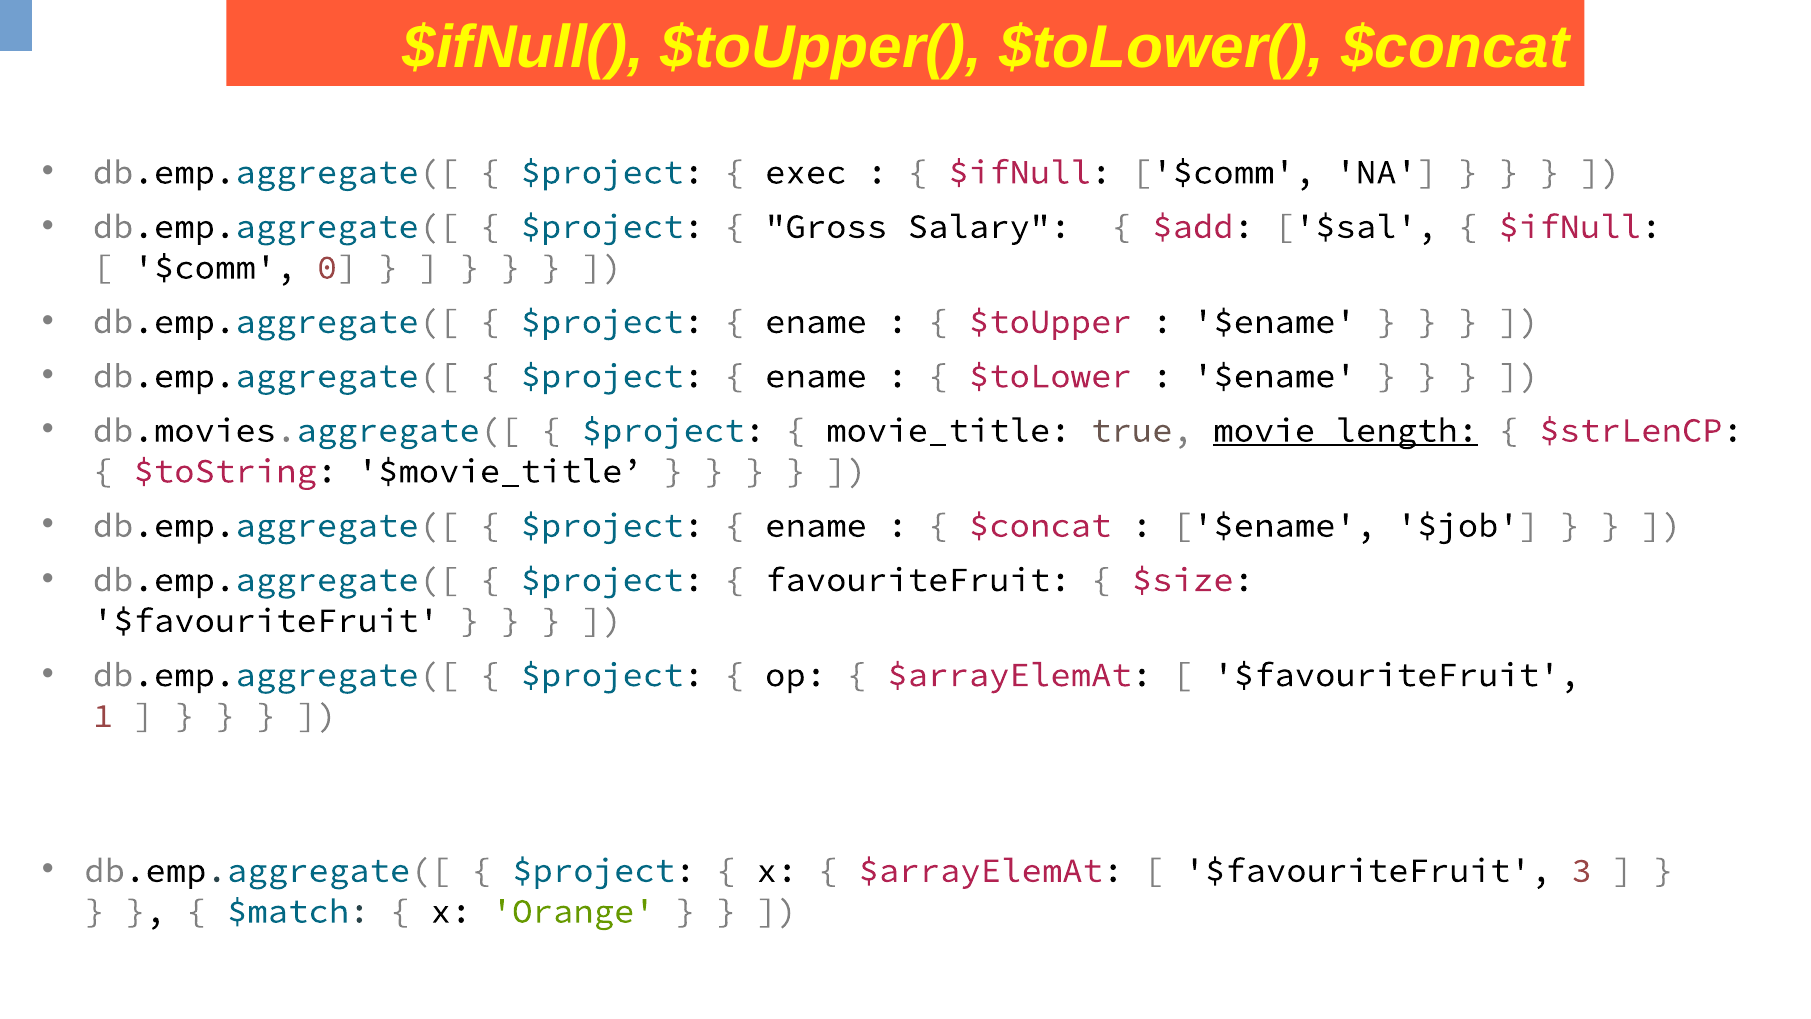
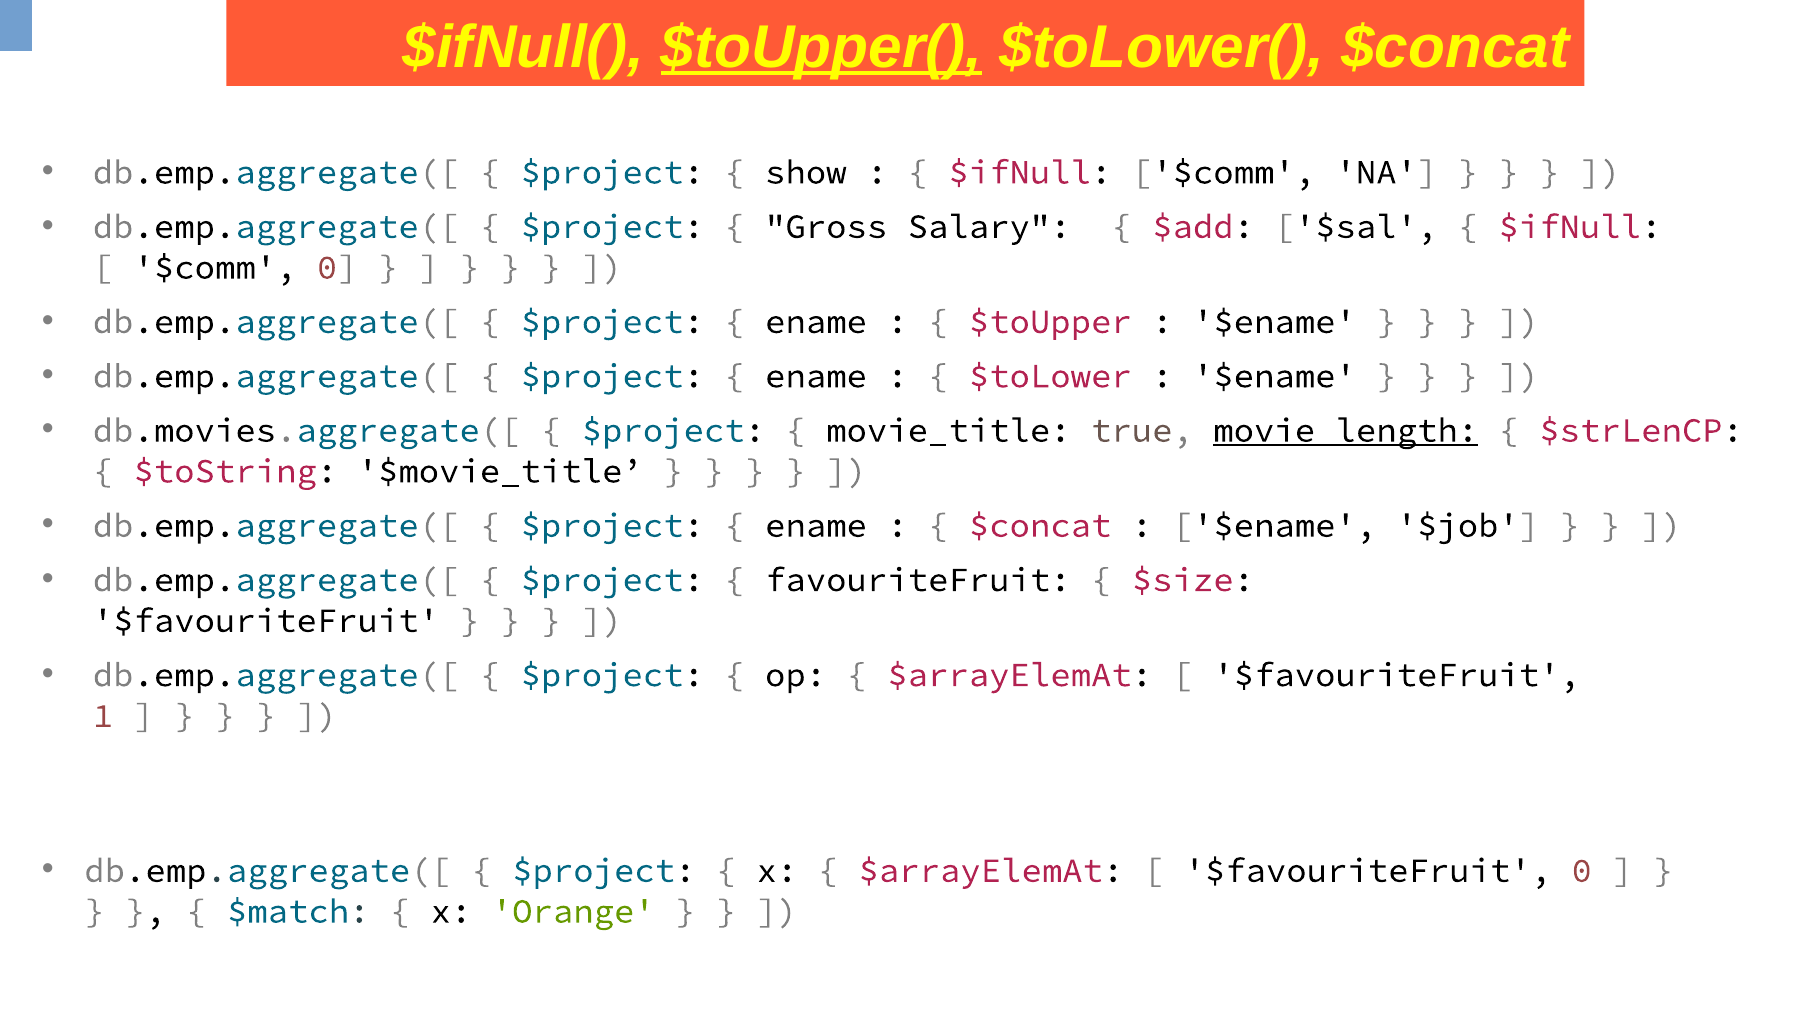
$toUpper( underline: none -> present (822, 47)
exec: exec -> show (806, 172)
$favouriteFruit 3: 3 -> 0 (1582, 870)
